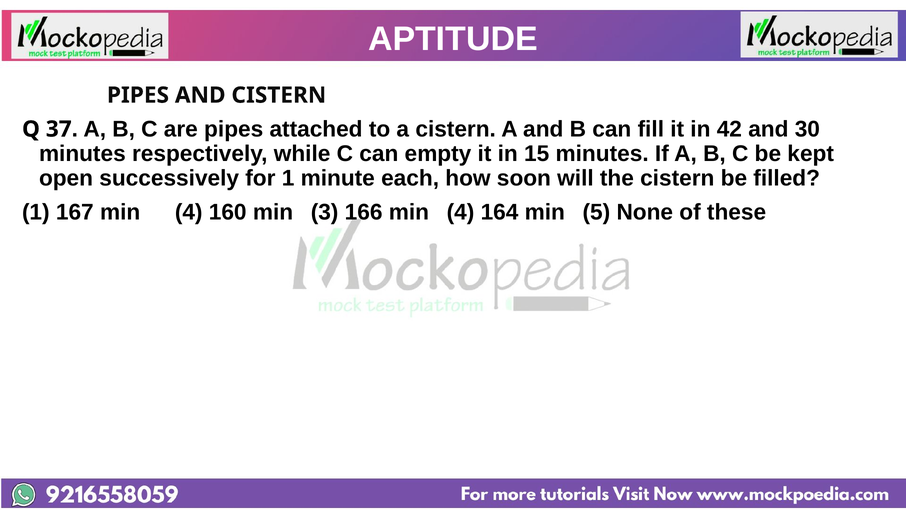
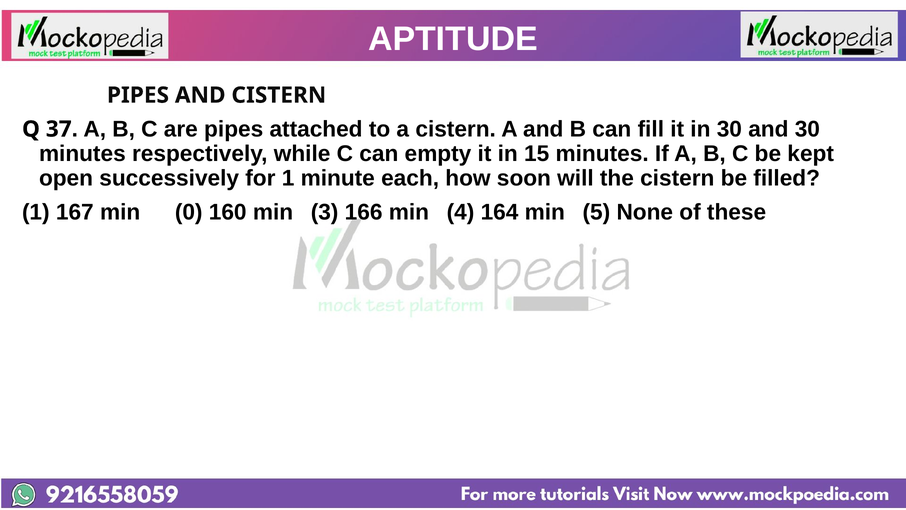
in 42: 42 -> 30 (729, 129)
167 min 4: 4 -> 0 (189, 212)
